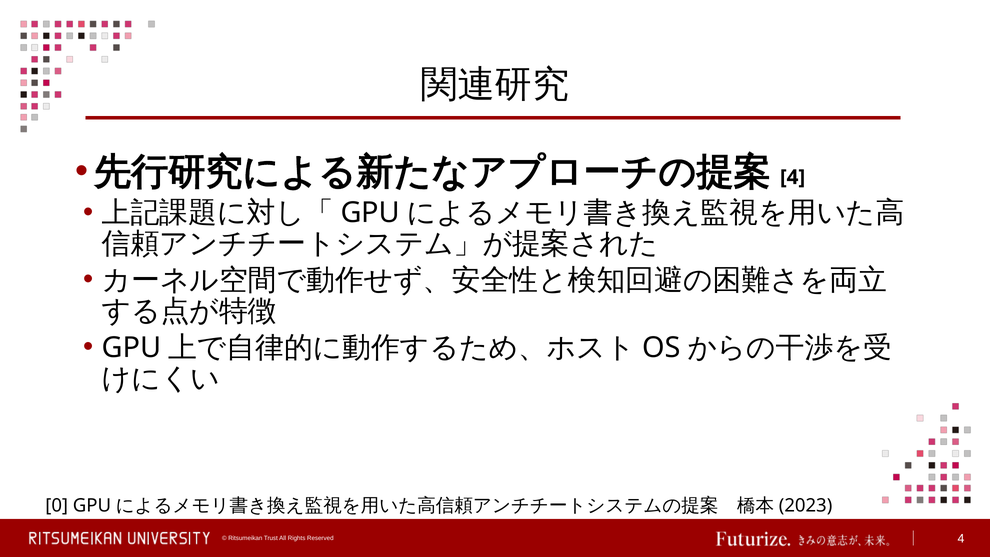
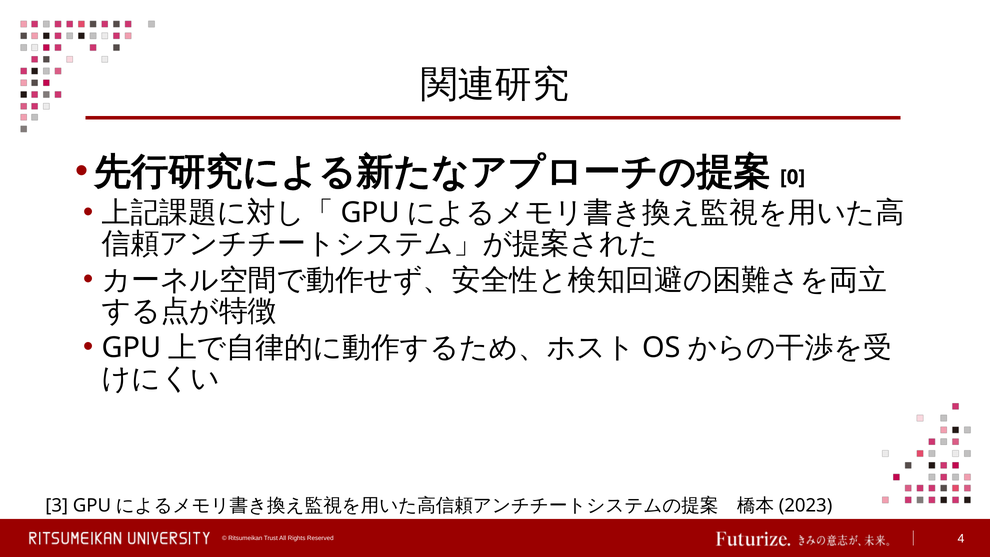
4: 4 -> 0 (793, 177)
0: 0 -> 3 (57, 505)
